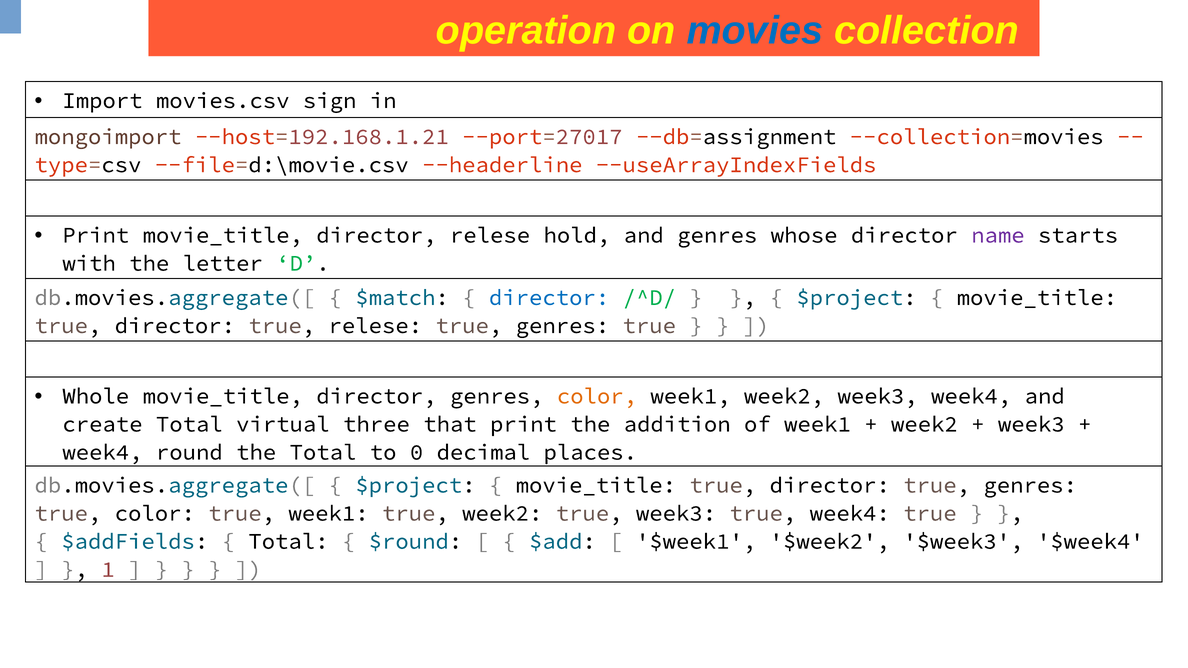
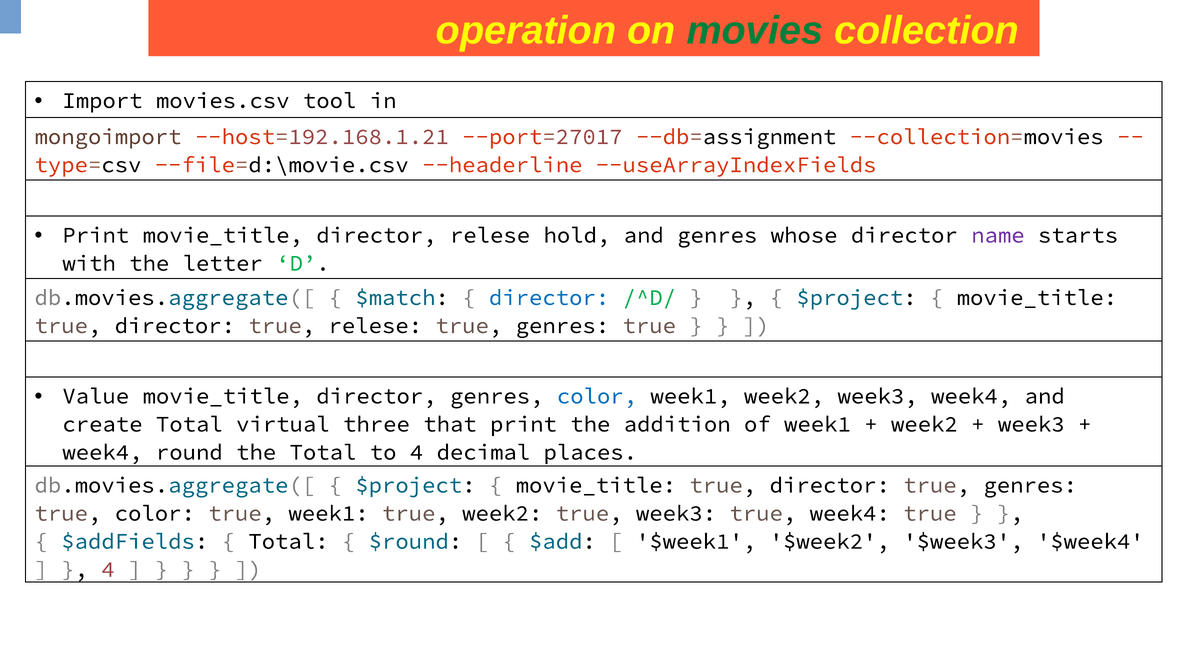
movies colour: blue -> green (755, 31)
sign: sign -> tool (330, 101)
Whole: Whole -> Value (96, 396)
color colour: orange -> blue (597, 396)
to 0: 0 -> 4 (417, 452)
1: 1 -> 4 (108, 570)
